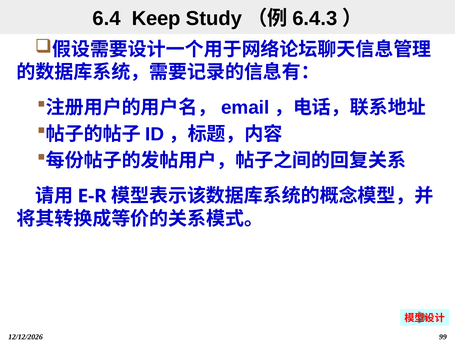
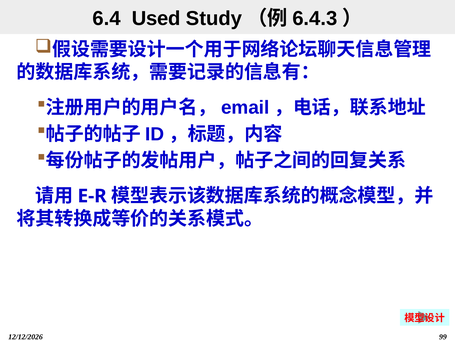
Keep: Keep -> Used (156, 18)
